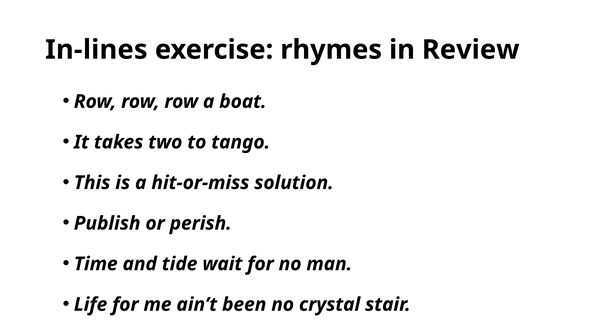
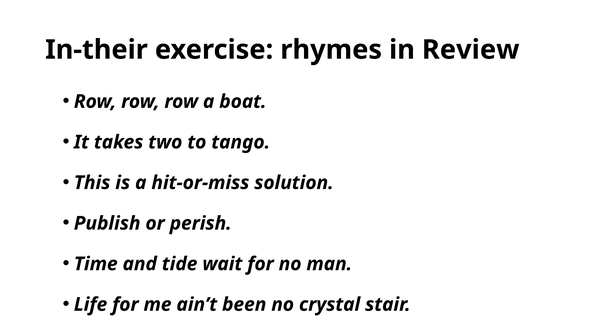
In-lines: In-lines -> In-their (97, 50)
